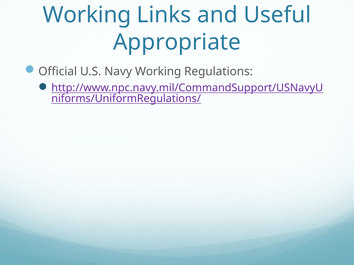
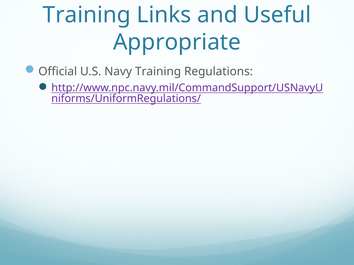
Working: Working -> Training (87, 15)
Navy Working: Working -> Training (158, 72)
